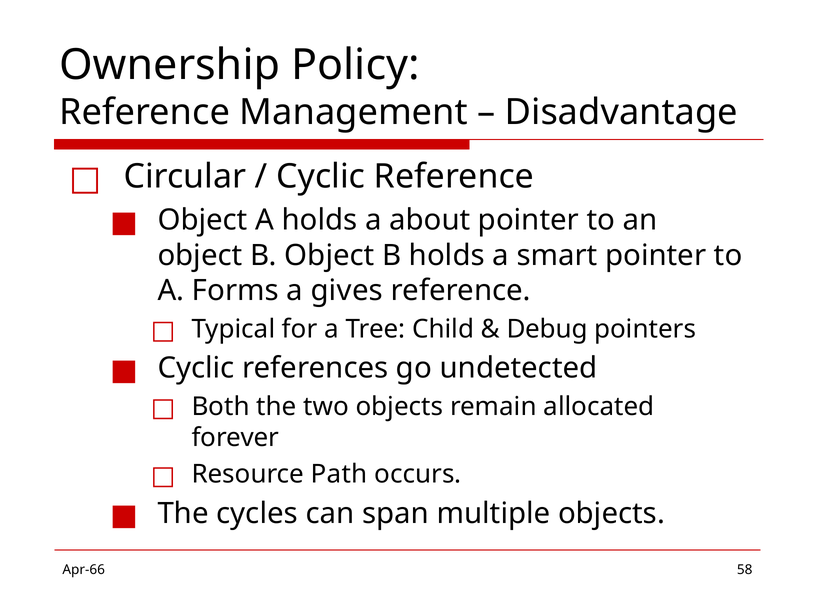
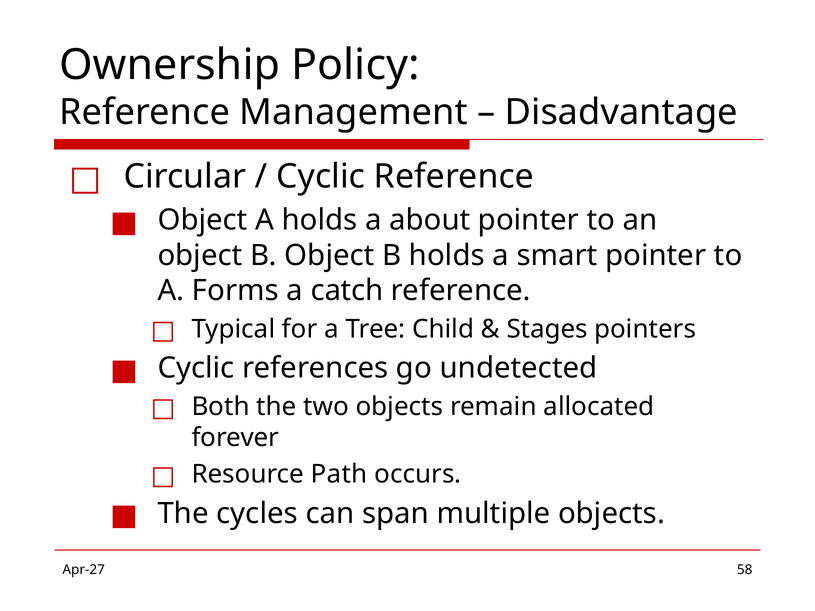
gives: gives -> catch (347, 291)
Debug: Debug -> Stages (547, 329)
Apr-66: Apr-66 -> Apr-27 (84, 570)
